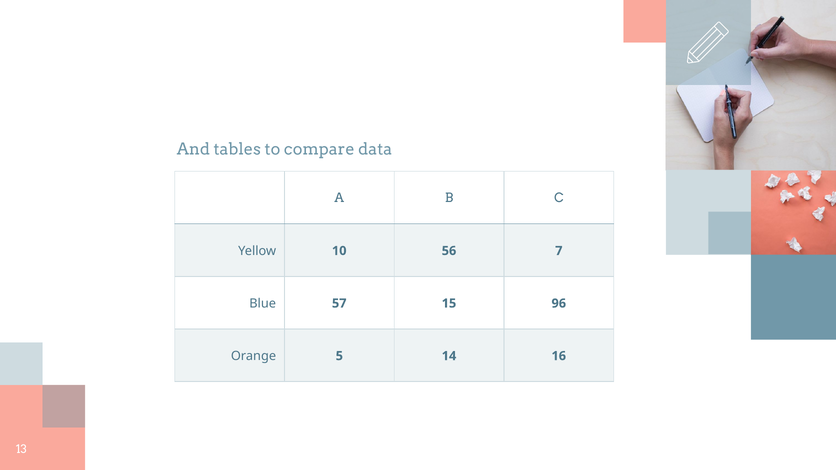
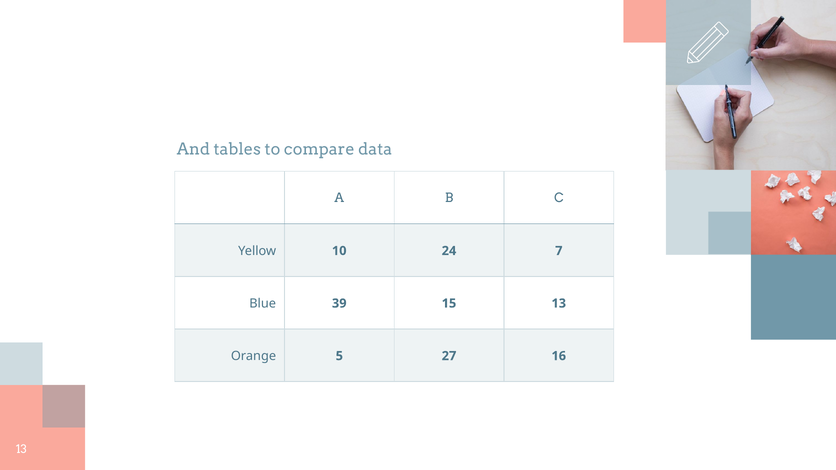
56: 56 -> 24 (449, 251)
57: 57 -> 39 (339, 304)
15 96: 96 -> 13 (559, 304)
14: 14 -> 27 (449, 356)
